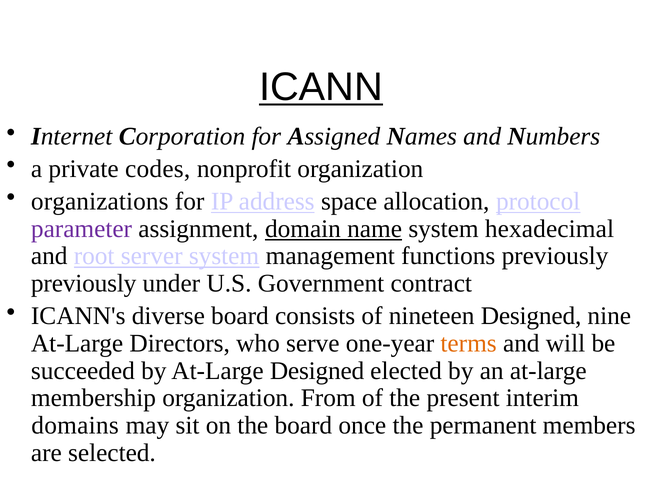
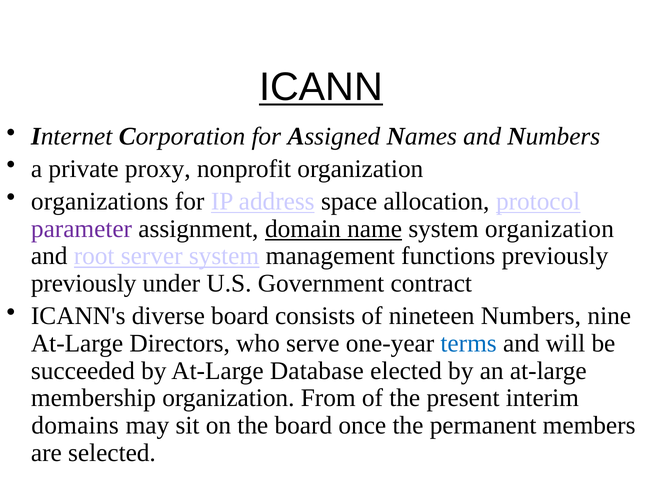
codes: codes -> proxy (158, 169)
system hexadecimal: hexadecimal -> organization (549, 229)
nineteen Designed: Designed -> Numbers (531, 316)
terms colour: orange -> blue (469, 343)
At-Large Designed: Designed -> Database (317, 371)
